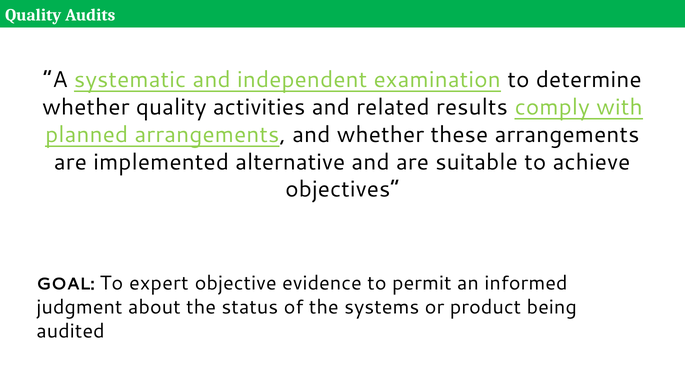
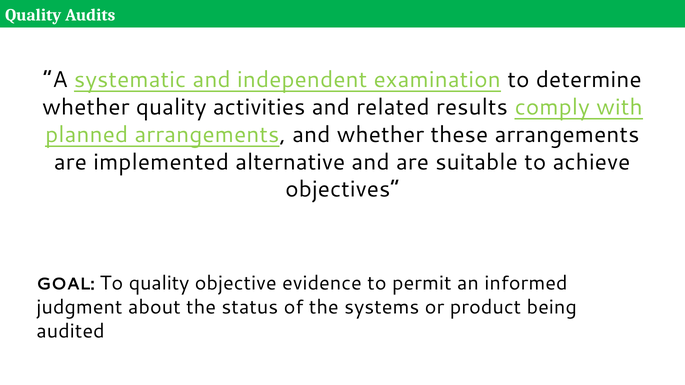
To expert: expert -> quality (159, 284)
